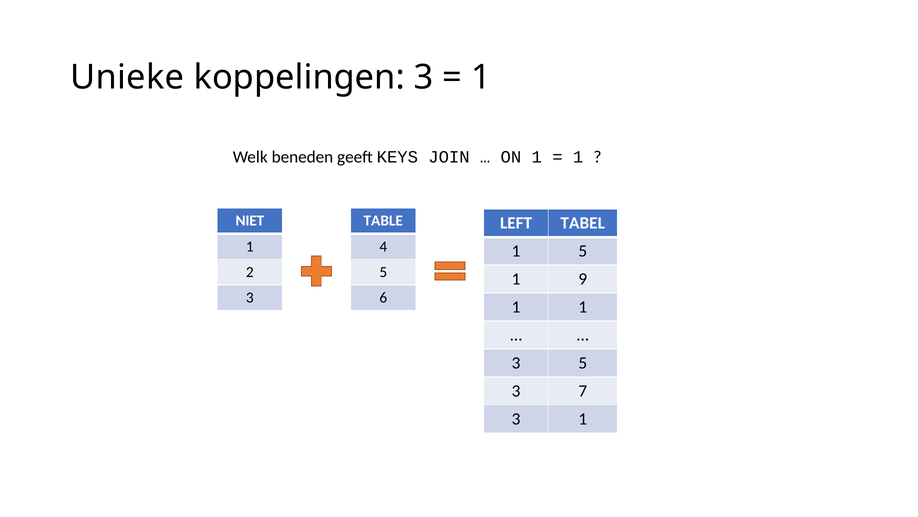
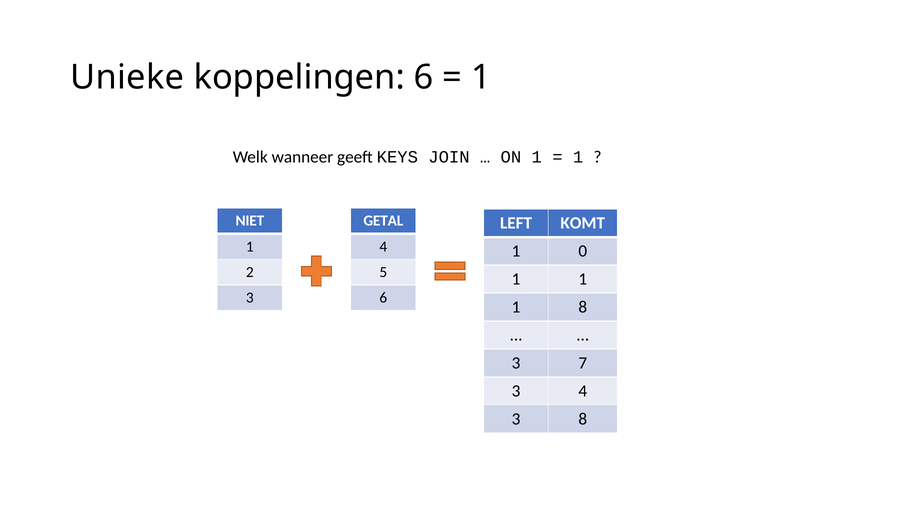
koppelingen 3: 3 -> 6 (424, 77)
beneden: beneden -> wanneer (302, 157)
TABLE: TABLE -> GETAL (383, 221)
TABEL: TABEL -> KOMT (583, 223)
1 5: 5 -> 0 (583, 251)
9: 9 -> 1 (583, 279)
1 1: 1 -> 8 (583, 307)
3 5: 5 -> 7 (583, 363)
3 7: 7 -> 4 (583, 391)
3 1: 1 -> 8 (583, 418)
